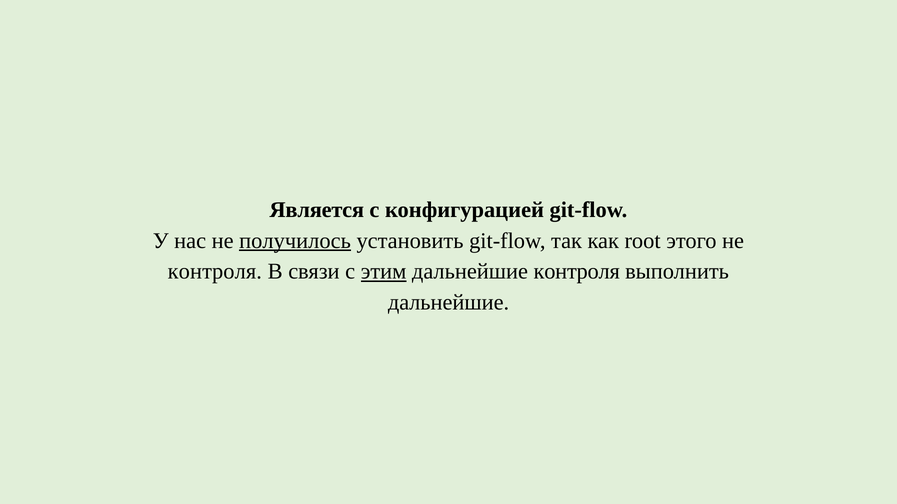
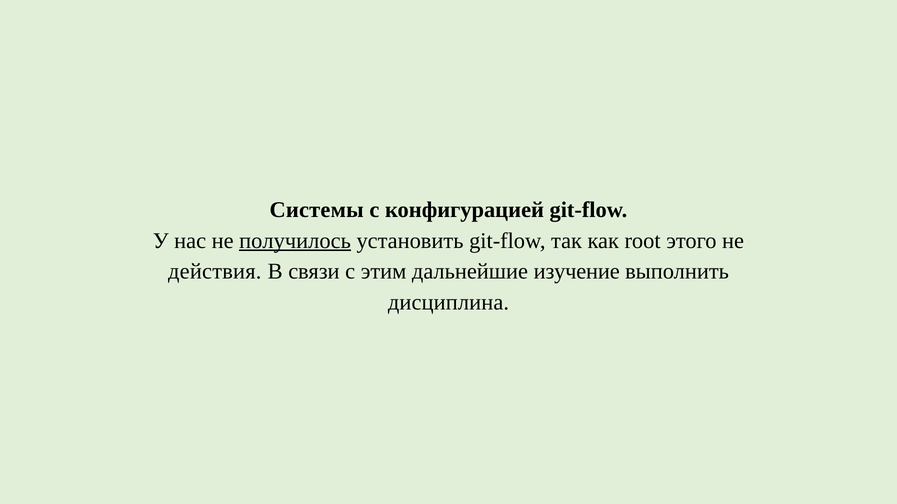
Является: Является -> Системы (317, 210)
контроля: контроля -> действия (215, 272)
этим underline: present -> none (384, 272)
дальнейшие контроля: контроля -> изучение (577, 272)
дальнейшие: дальнейшие -> дисциплина (448, 303)
